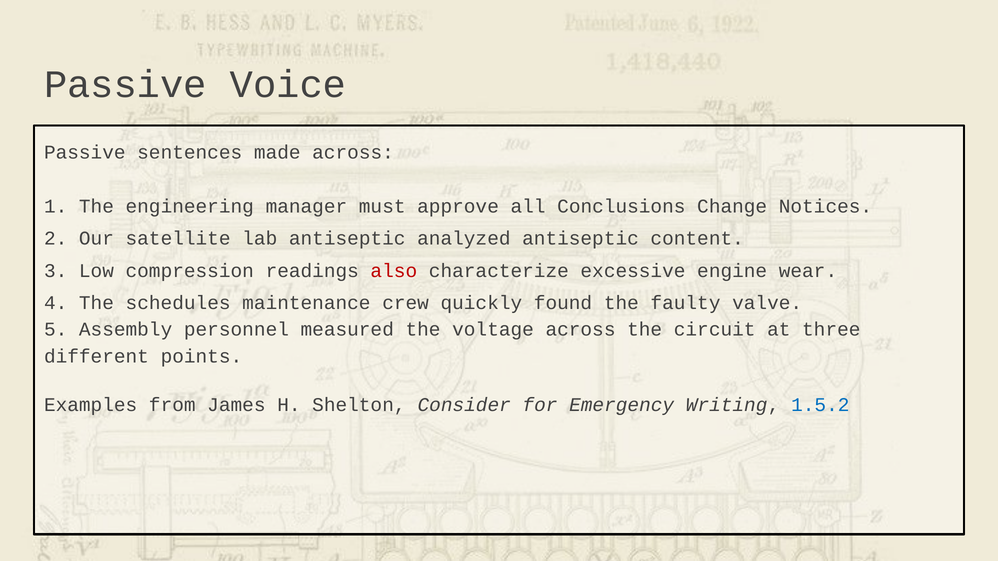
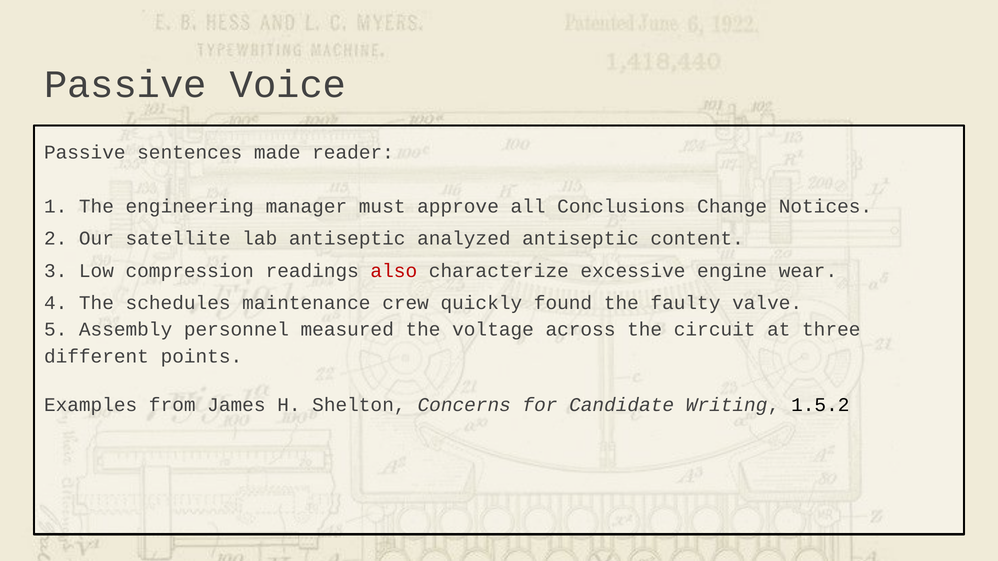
made across: across -> reader (353, 152)
Consider: Consider -> Concerns (464, 405)
Emergency: Emergency -> Candidate (622, 405)
1.5.2 colour: blue -> black (820, 405)
